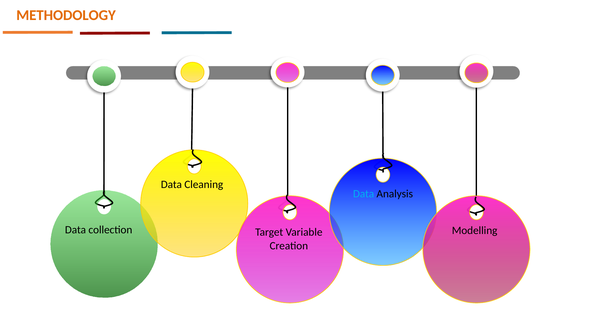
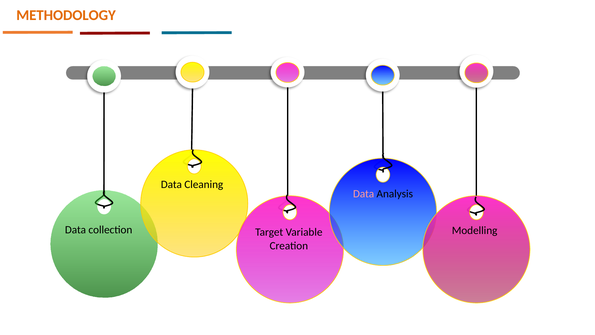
Data colour: light blue -> pink (364, 193)
